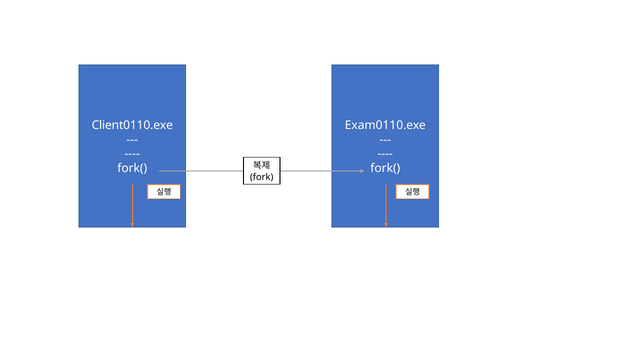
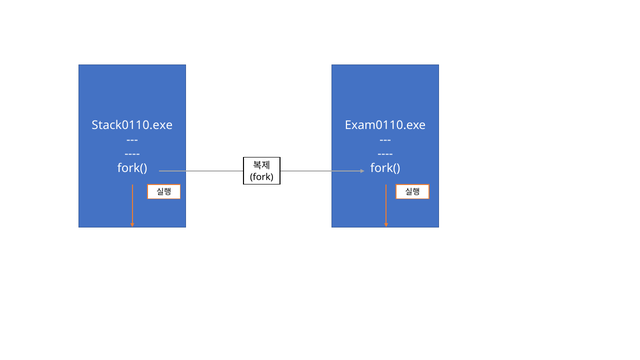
Client0110.exe: Client0110.exe -> Stack0110.exe (132, 125)
